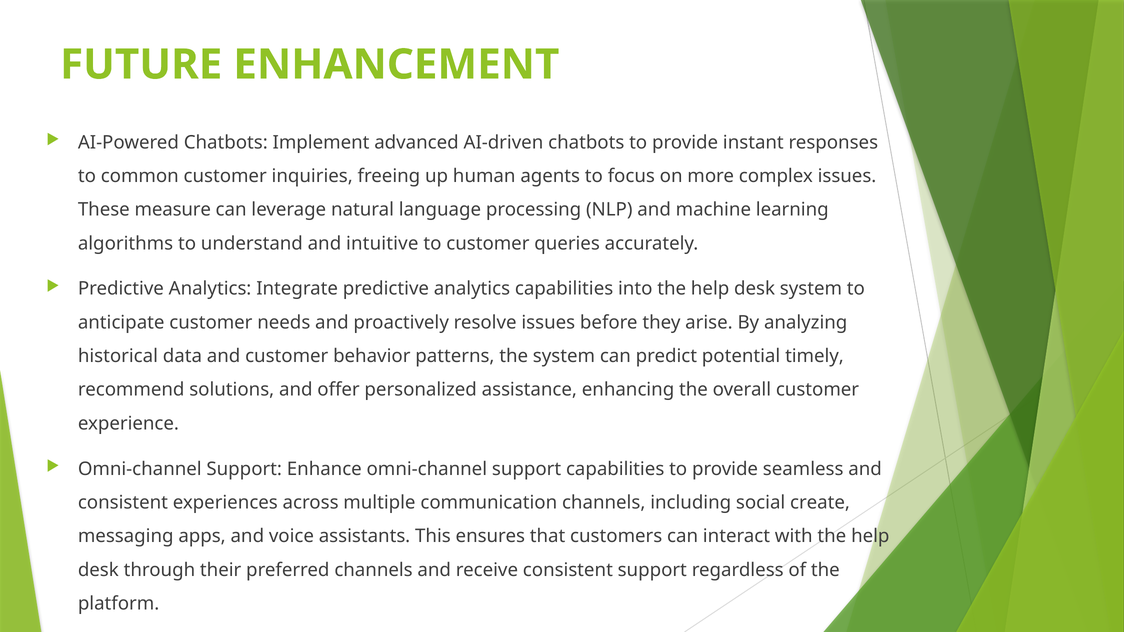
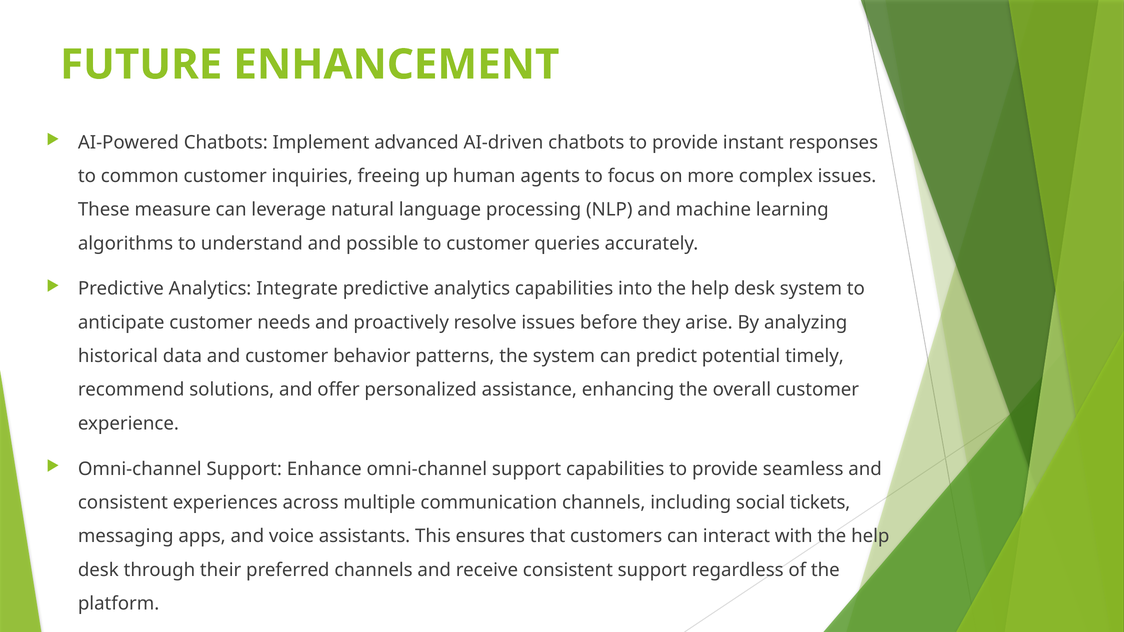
intuitive: intuitive -> possible (382, 244)
create: create -> tickets (820, 503)
